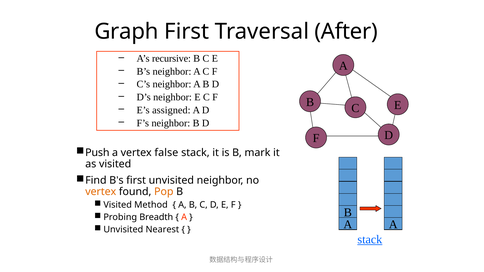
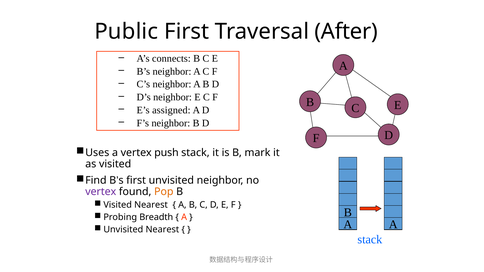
Graph: Graph -> Public (126, 32)
recursive: recursive -> connects (171, 59)
Push: Push -> Uses (97, 153)
false: false -> push (166, 153)
vertex colour: orange -> purple (101, 192)
Visited Method: Method -> Nearest (151, 205)
stack underline: present -> none (370, 240)
